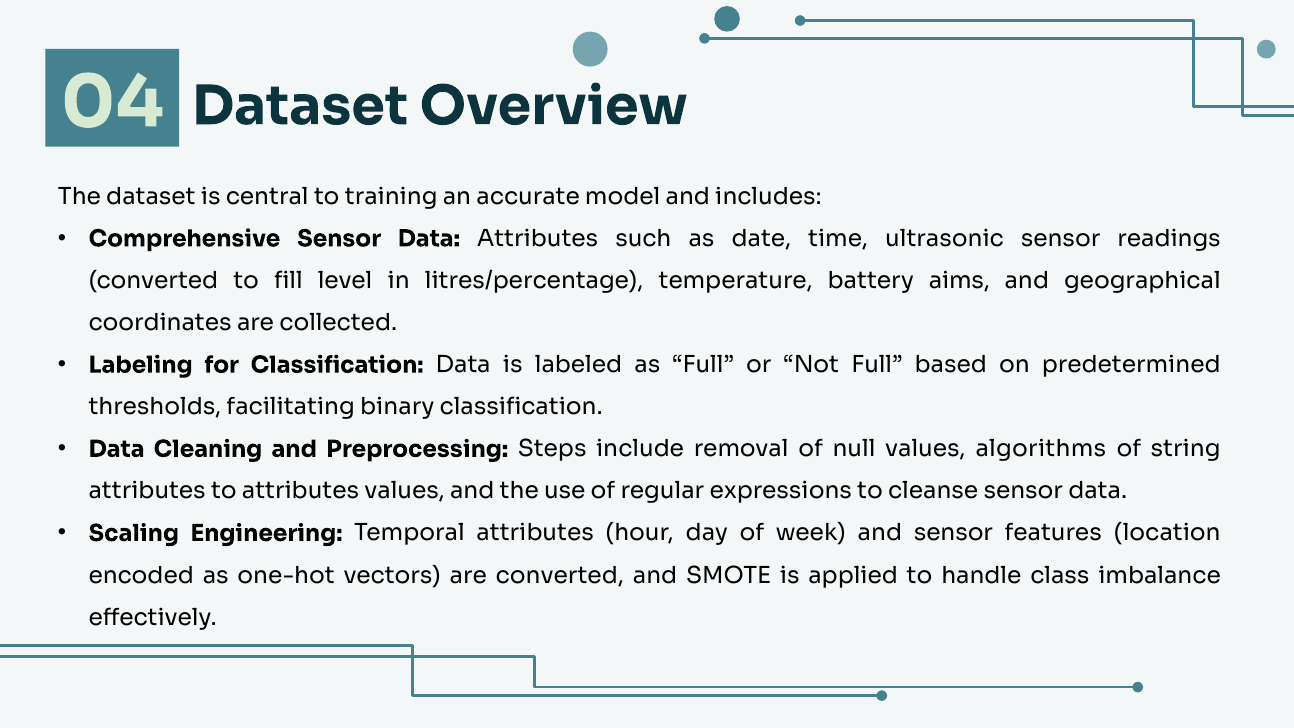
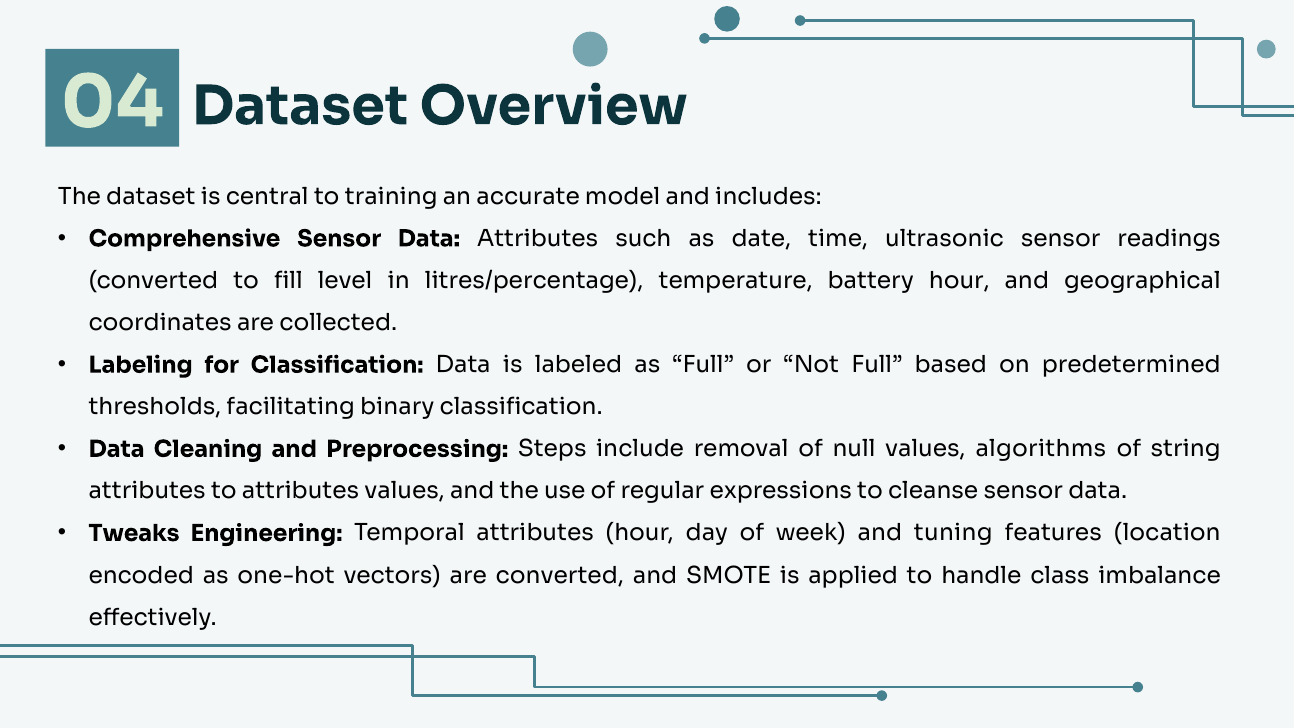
battery aims: aims -> hour (959, 281)
Scaling: Scaling -> Tweaks (134, 533)
and sensor: sensor -> tuning (953, 533)
